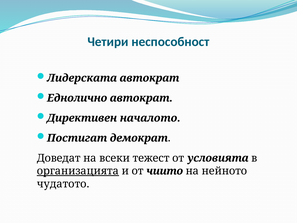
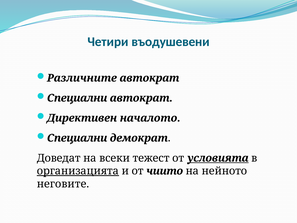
неспособност: неспособност -> въодушевени (171, 42)
Лидерската: Лидерската -> Различните (82, 78)
Еднолично: Еднолично -> Специални (77, 98)
Постигат: Постигат -> Специални (77, 138)
условията underline: none -> present (218, 158)
чудатото: чудатото -> неговите (63, 184)
